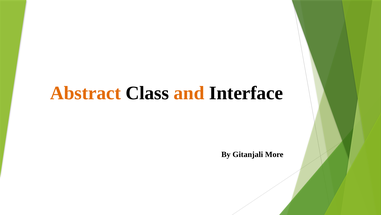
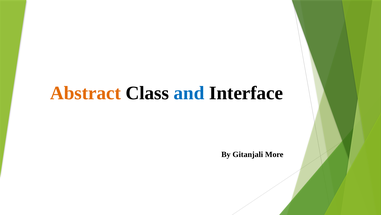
and colour: orange -> blue (189, 93)
